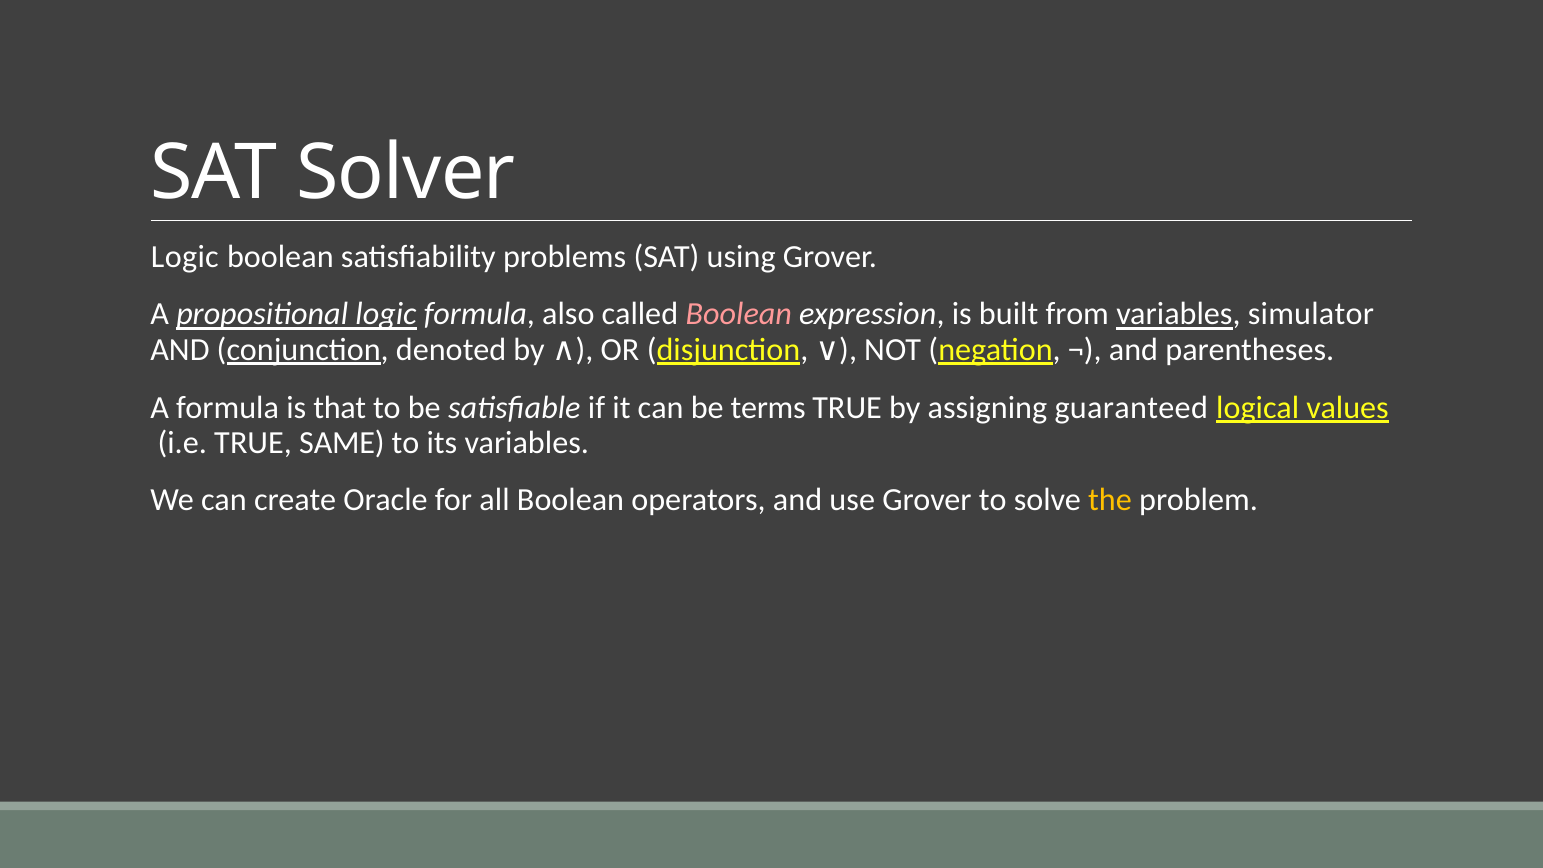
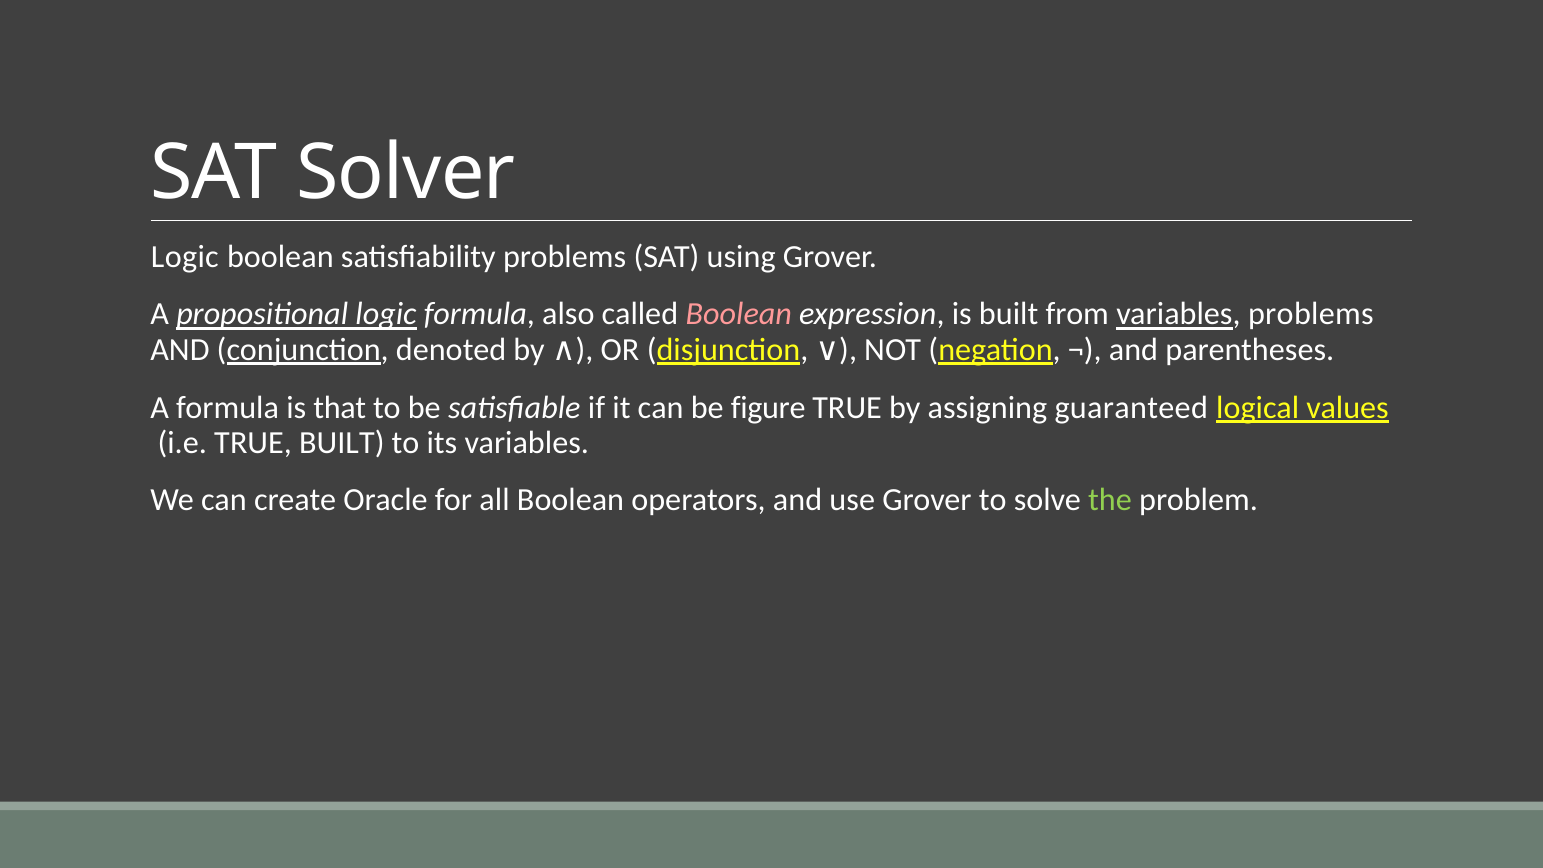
variables simulator: simulator -> problems (1311, 314)
terms: terms -> figure (768, 408)
TRUE SAME: SAME -> BUILT (342, 443)
the colour: yellow -> light green (1110, 500)
